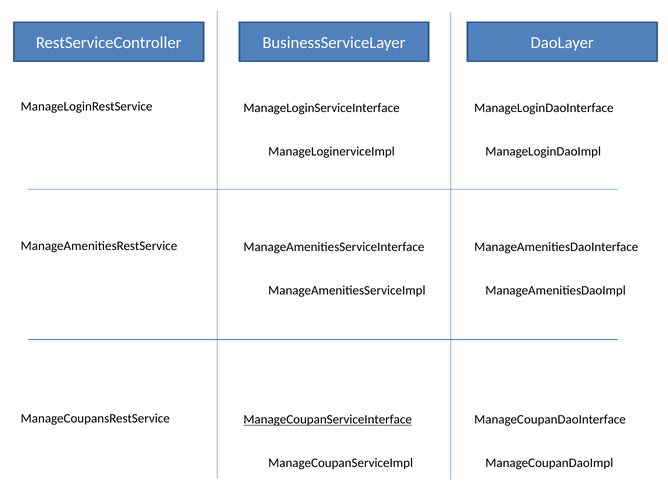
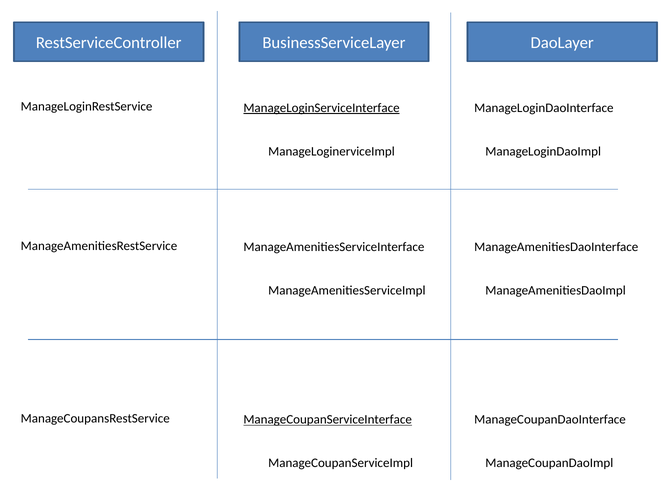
ManageLoginServiceInterface underline: none -> present (322, 108)
